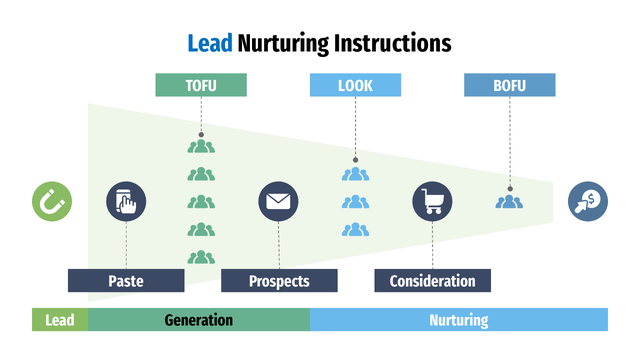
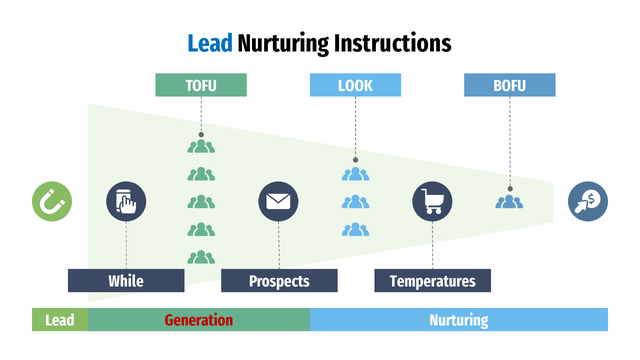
Paste: Paste -> While (126, 282)
Consideration: Consideration -> Temperatures (433, 282)
Generation colour: black -> red (199, 321)
